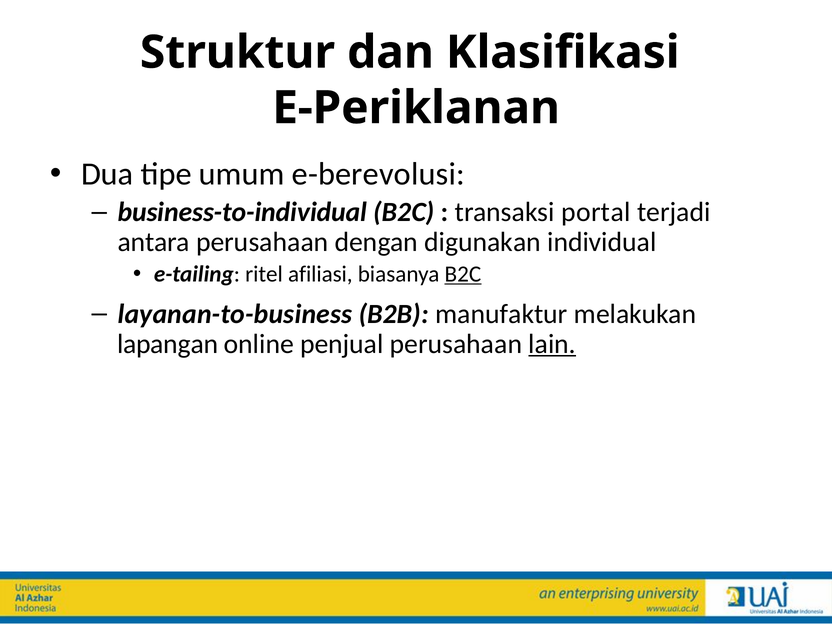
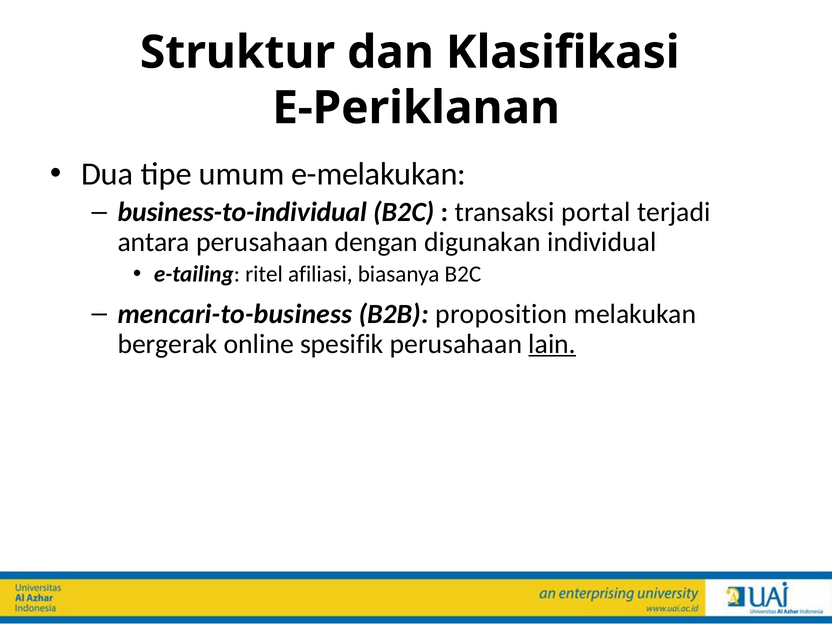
e-berevolusi: e-berevolusi -> e-melakukan (379, 174)
B2C underline: present -> none (463, 274)
layanan-to-business: layanan-to-business -> mencari-to-business (235, 314)
manufaktur: manufaktur -> proposition (501, 314)
lapangan: lapangan -> bergerak (167, 344)
penjual: penjual -> spesifik (342, 344)
